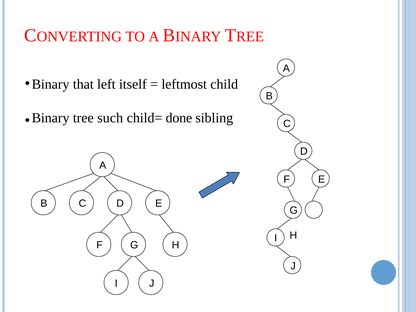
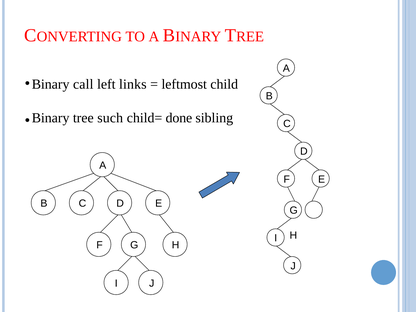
that: that -> call (83, 84)
itself: itself -> links (133, 84)
